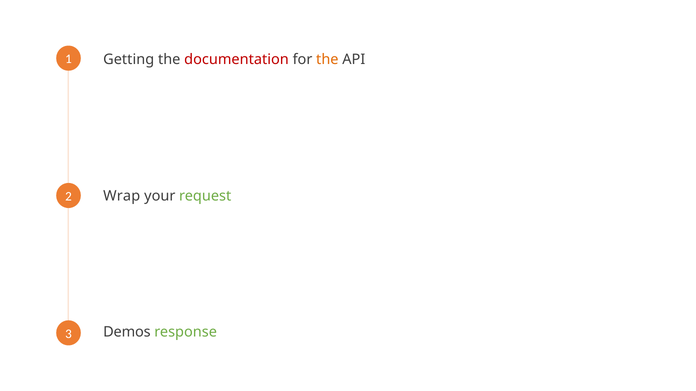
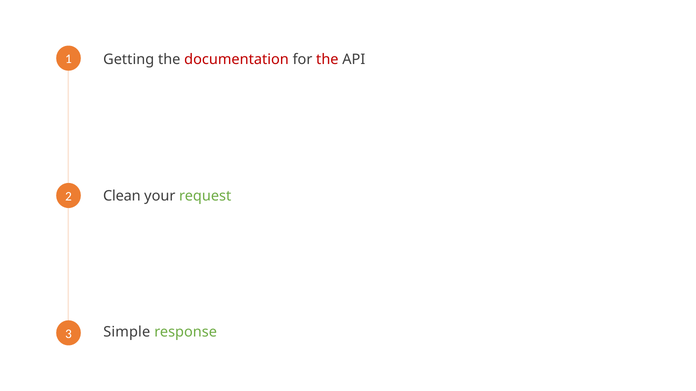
the colour: orange -> red (327, 59)
Wrap: Wrap -> Clean (122, 196)
Demos: Demos -> Simple (127, 333)
